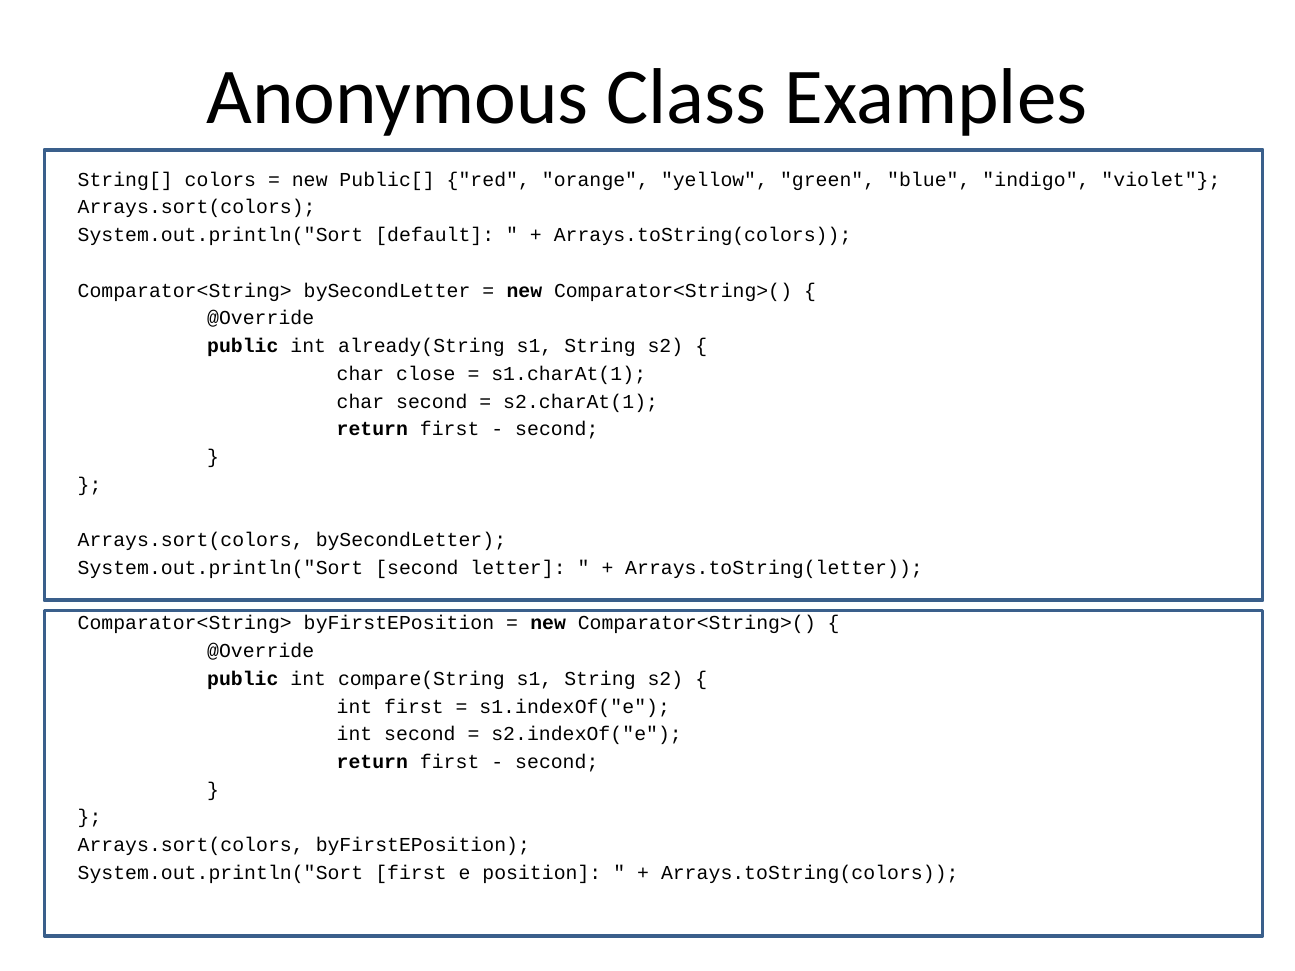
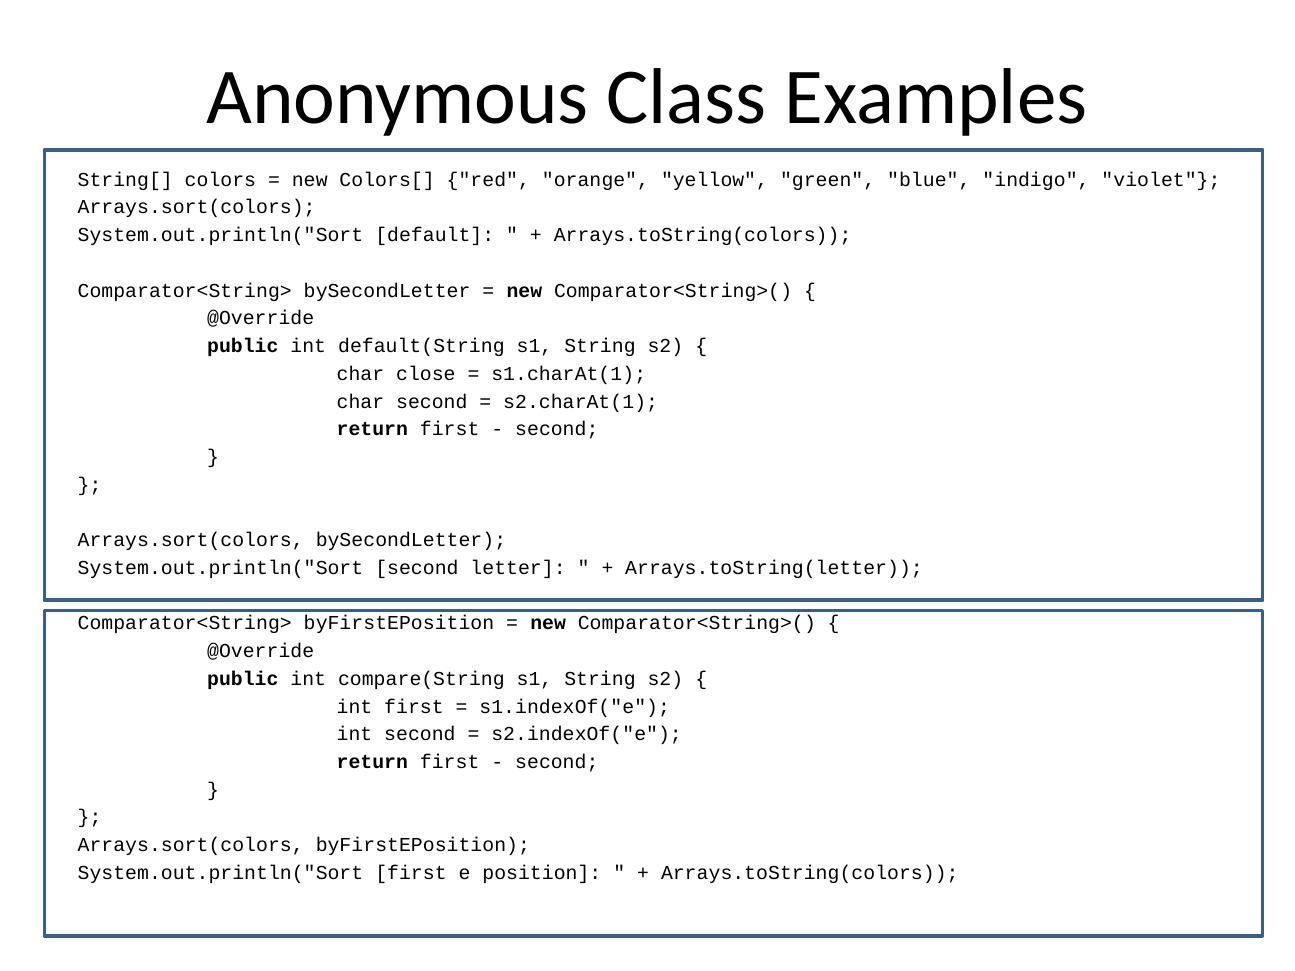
Public[: Public[ -> Colors[ (387, 180)
already(String: already(String -> default(String (421, 346)
